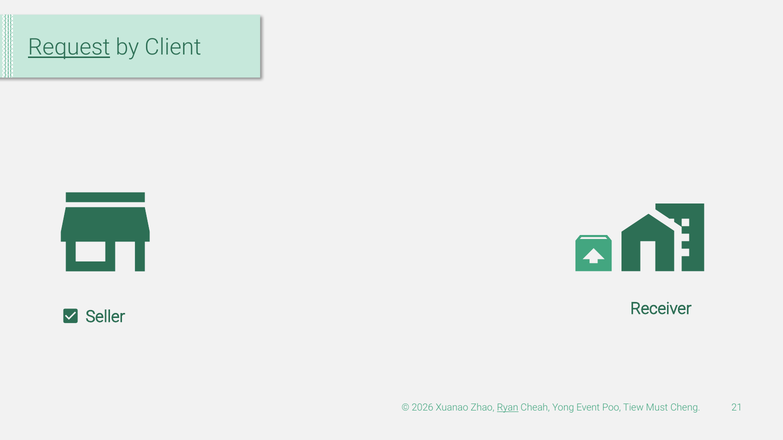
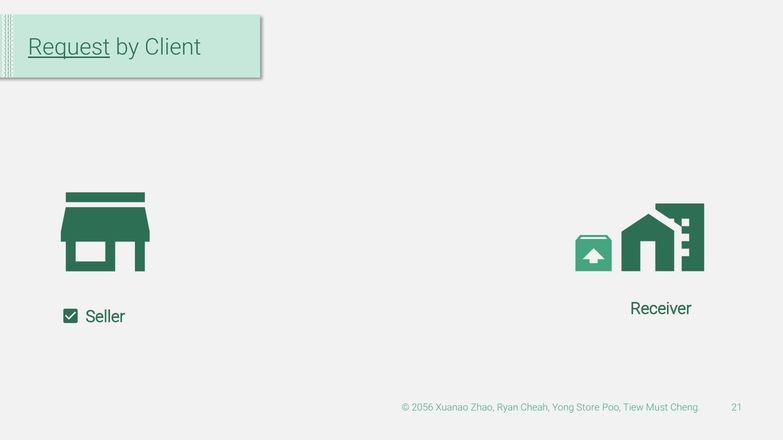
2026: 2026 -> 2056 (423, 408)
Ryan underline: present -> none (508, 408)
Event: Event -> Store (588, 408)
